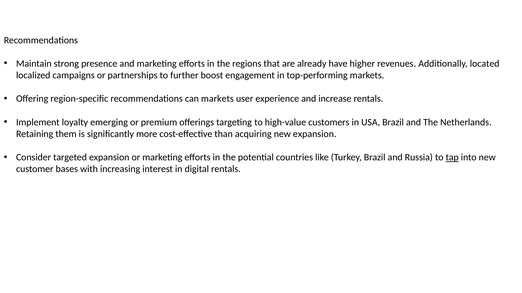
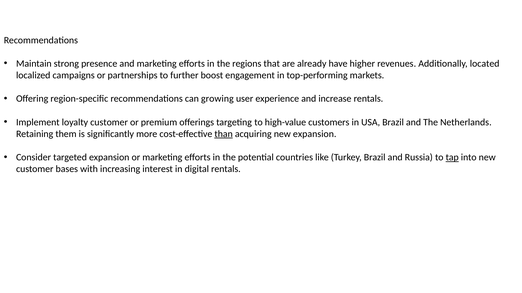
can markets: markets -> growing (217, 99)
loyalty emerging: emerging -> customer (109, 122)
than underline: none -> present (224, 134)
